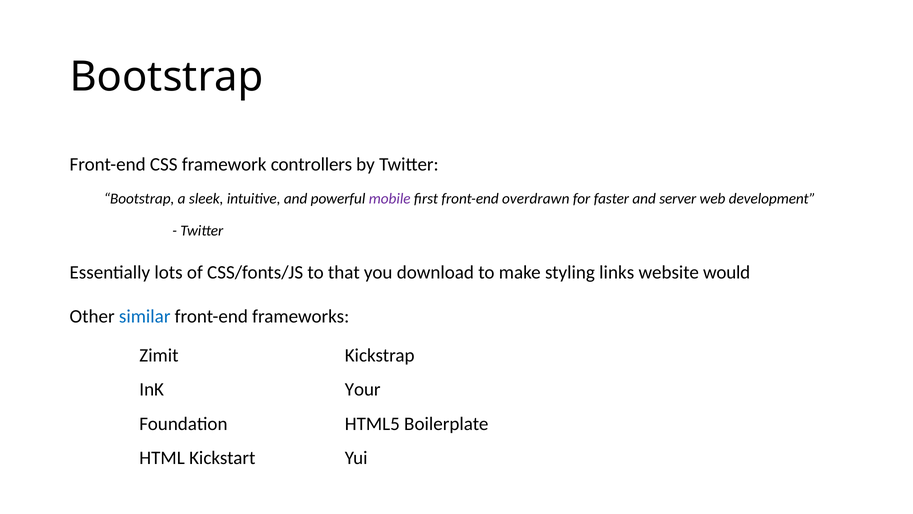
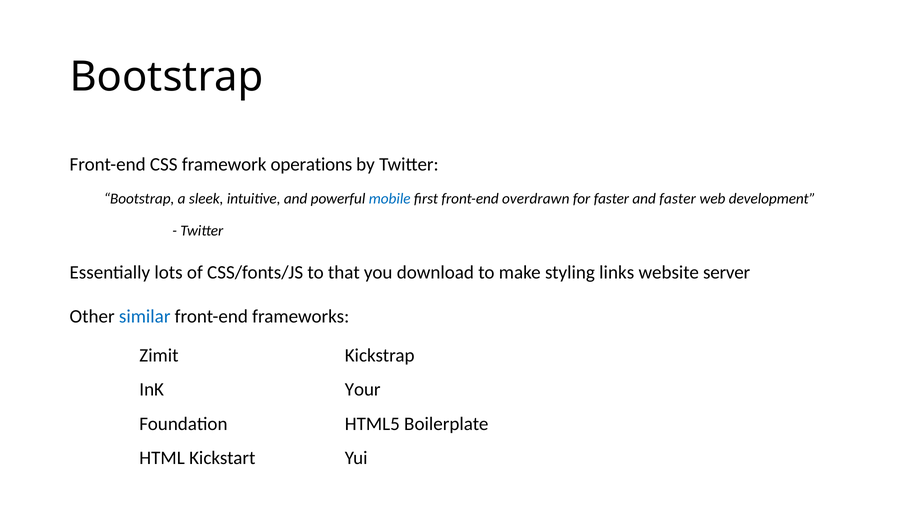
controllers: controllers -> operations (311, 164)
mobile colour: purple -> blue (390, 198)
and server: server -> faster (678, 198)
would: would -> server (727, 272)
